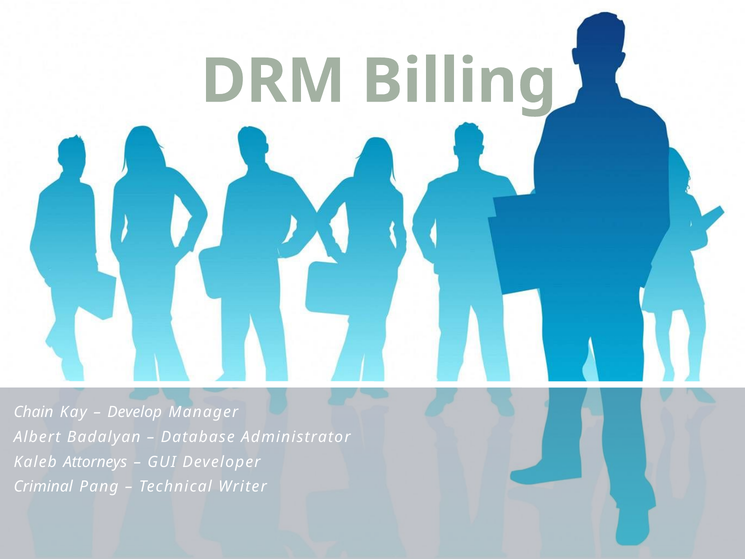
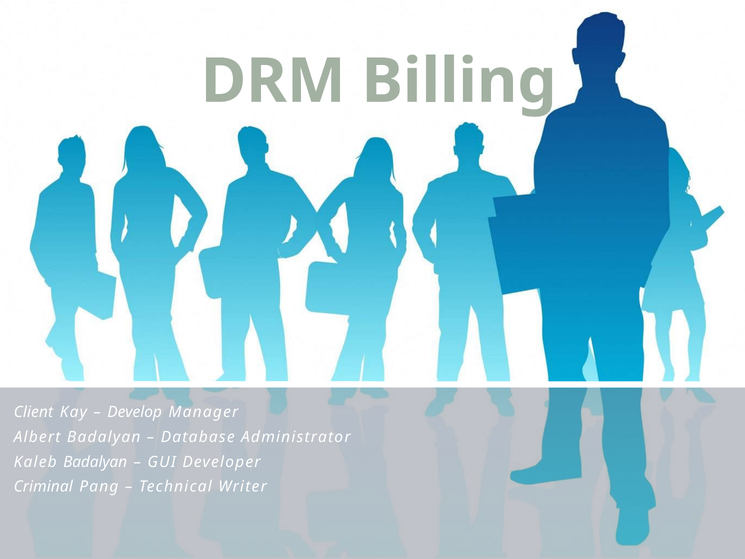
Chain: Chain -> Client (33, 412)
Kaleb Attorneys: Attorneys -> Badalyan (95, 462)
